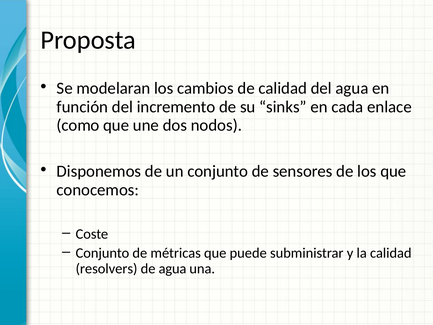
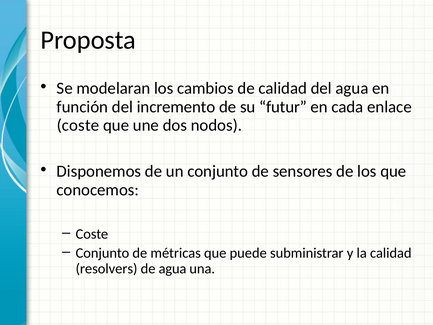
sinks: sinks -> futur (283, 107)
como: como -> coste (78, 125)
